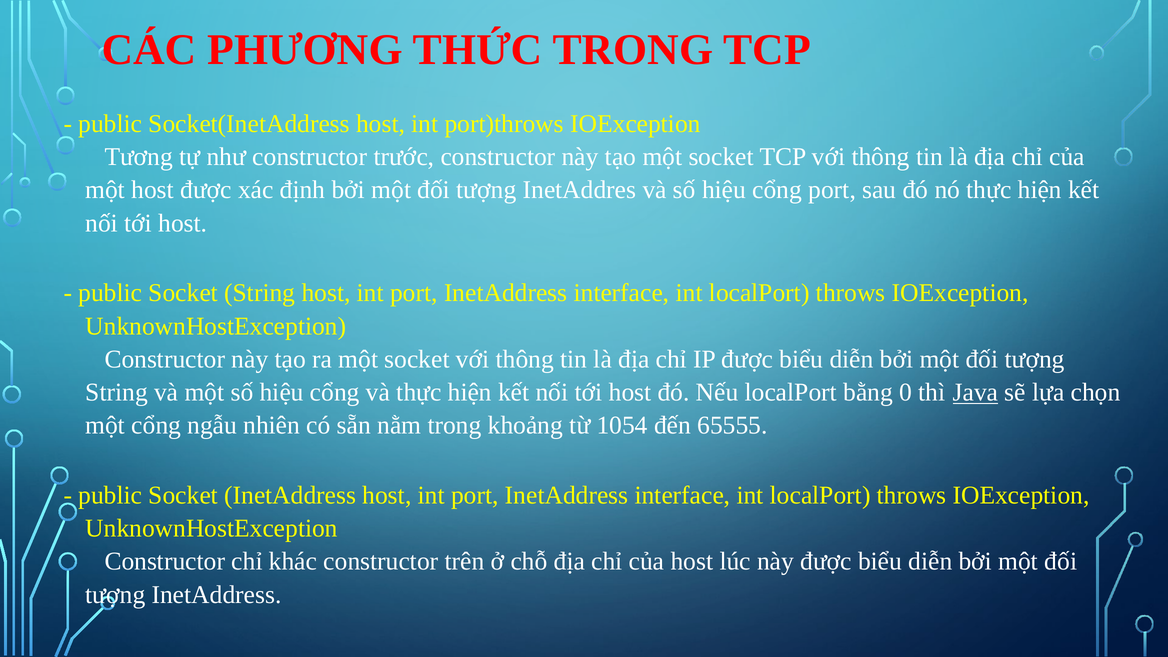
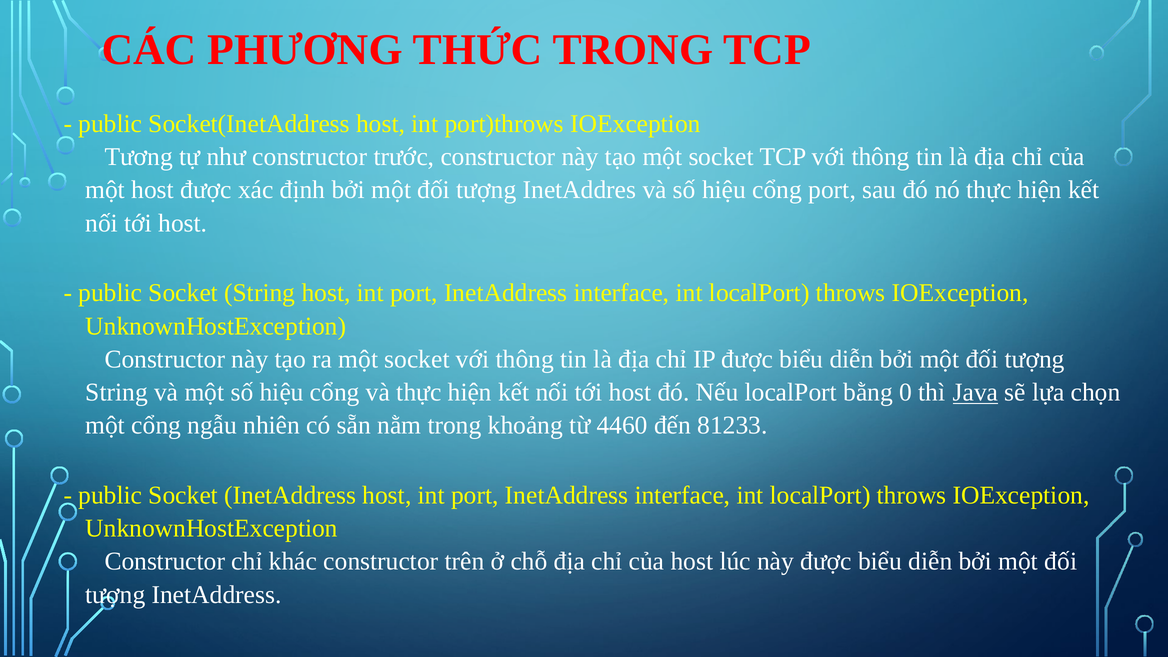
1054: 1054 -> 4460 (622, 425)
65555: 65555 -> 81233 (732, 425)
